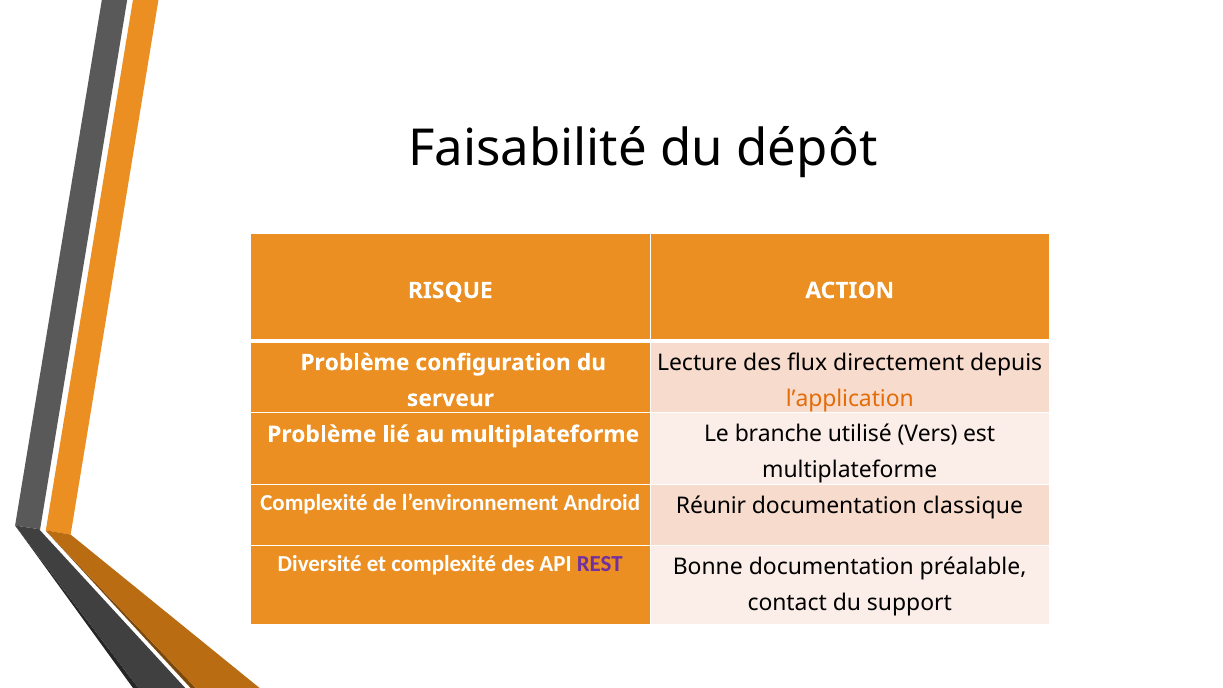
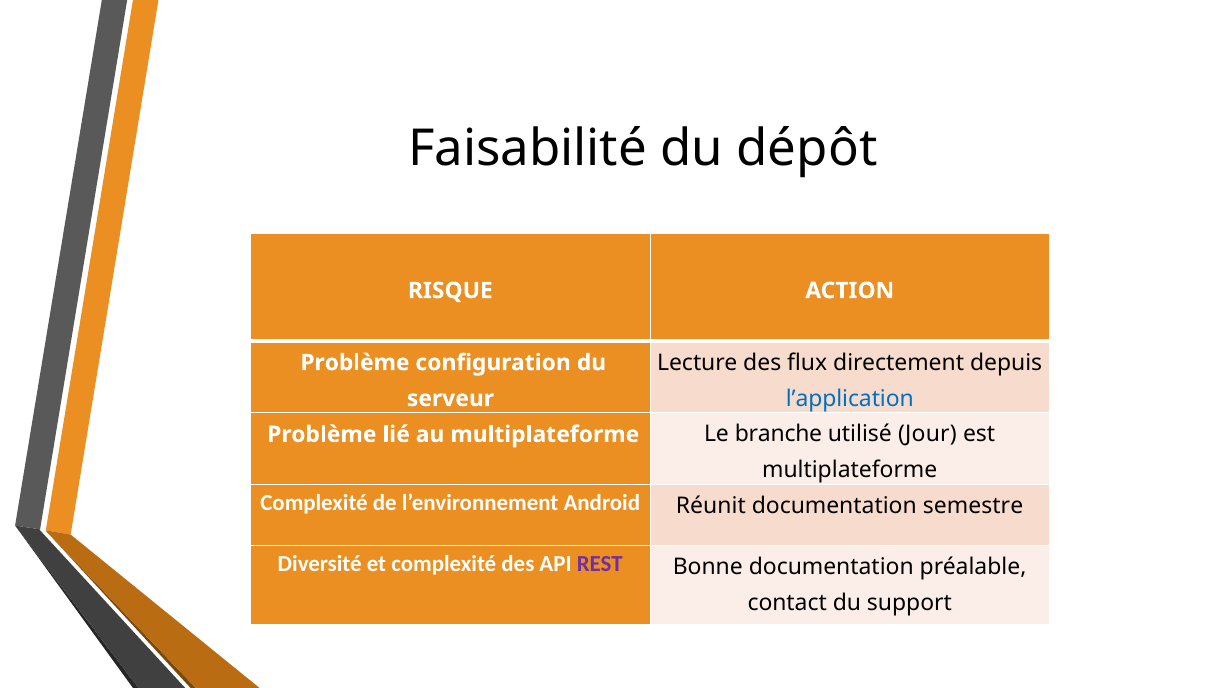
l’application colour: orange -> blue (850, 398)
Vers: Vers -> Jour (927, 434)
Réunir: Réunir -> Réunit (711, 506)
classique: classique -> semestre (973, 506)
